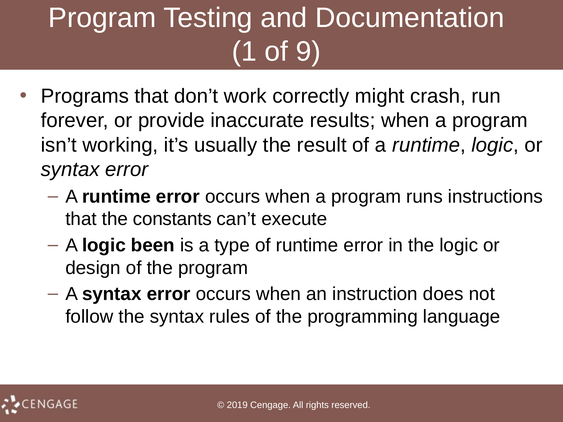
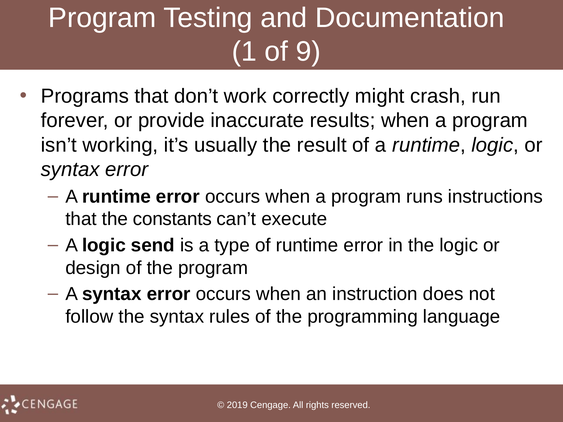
been: been -> send (153, 245)
